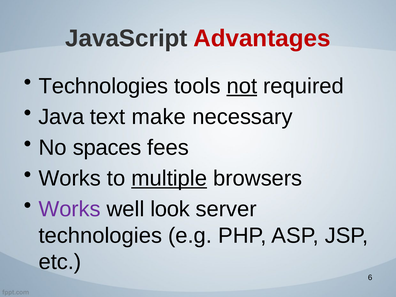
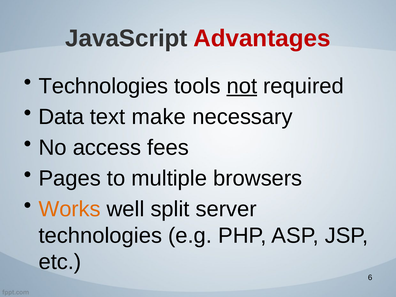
Java: Java -> Data (61, 117)
spaces: spaces -> access (107, 148)
Works: Works -> Pages (70, 178)
multiple underline: present -> none (169, 178)
Works colour: purple -> orange (70, 209)
look: look -> split (170, 209)
